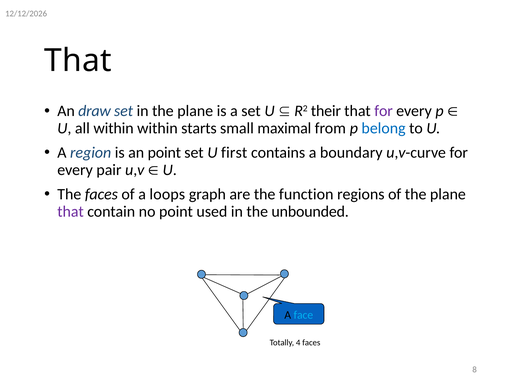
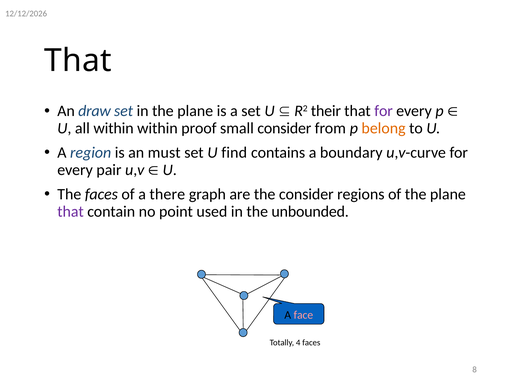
starts: starts -> proof (199, 128)
small maximal: maximal -> consider (284, 128)
belong colour: blue -> orange (384, 128)
an point: point -> must (164, 153)
first: first -> find (234, 153)
loops: loops -> there (167, 194)
the function: function -> consider (306, 194)
face colour: light blue -> pink (303, 315)
